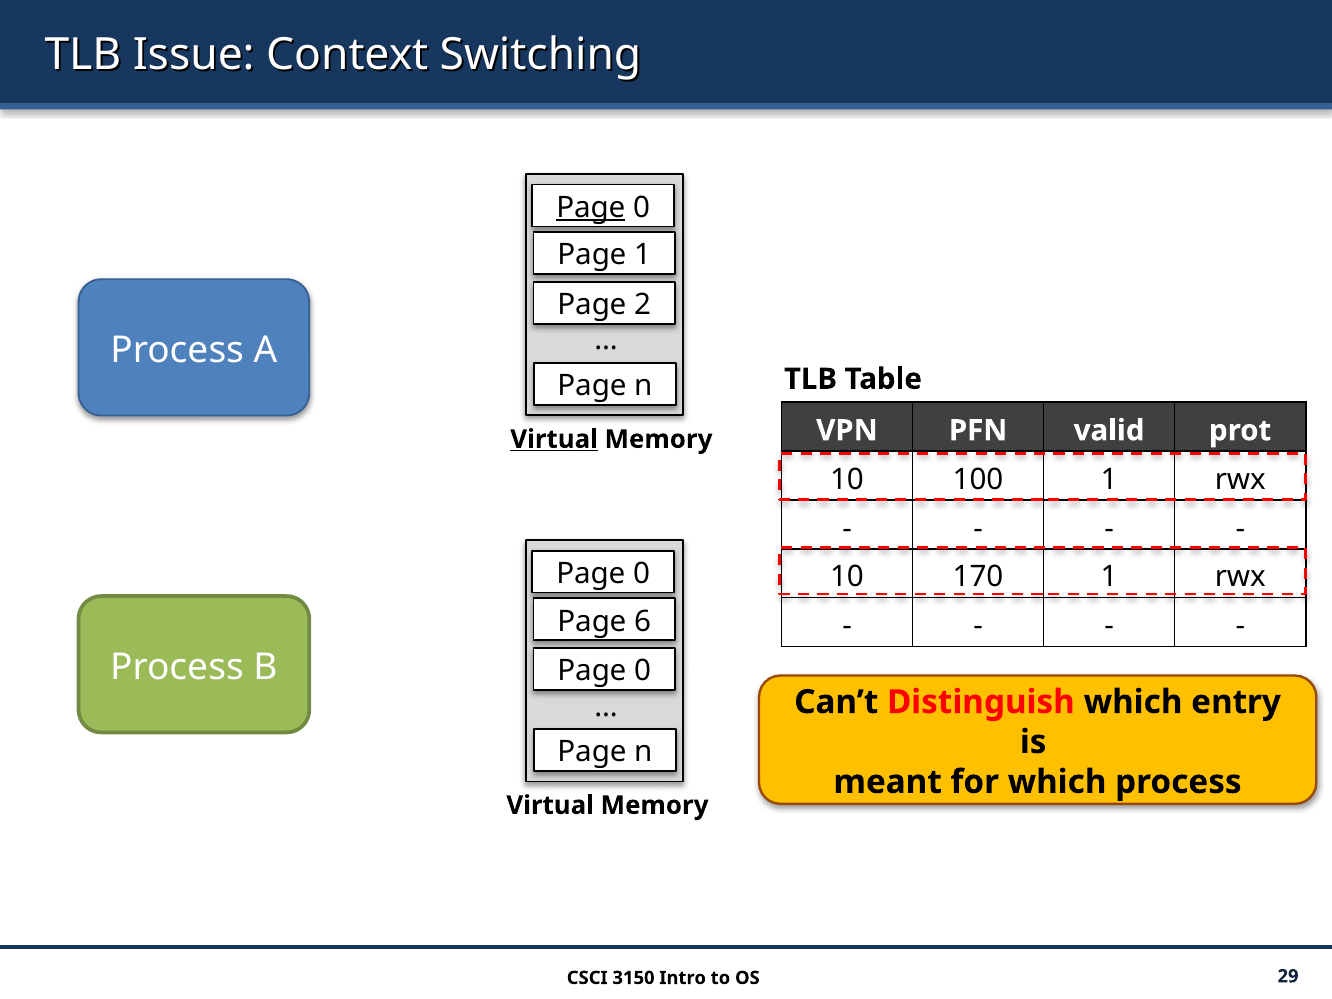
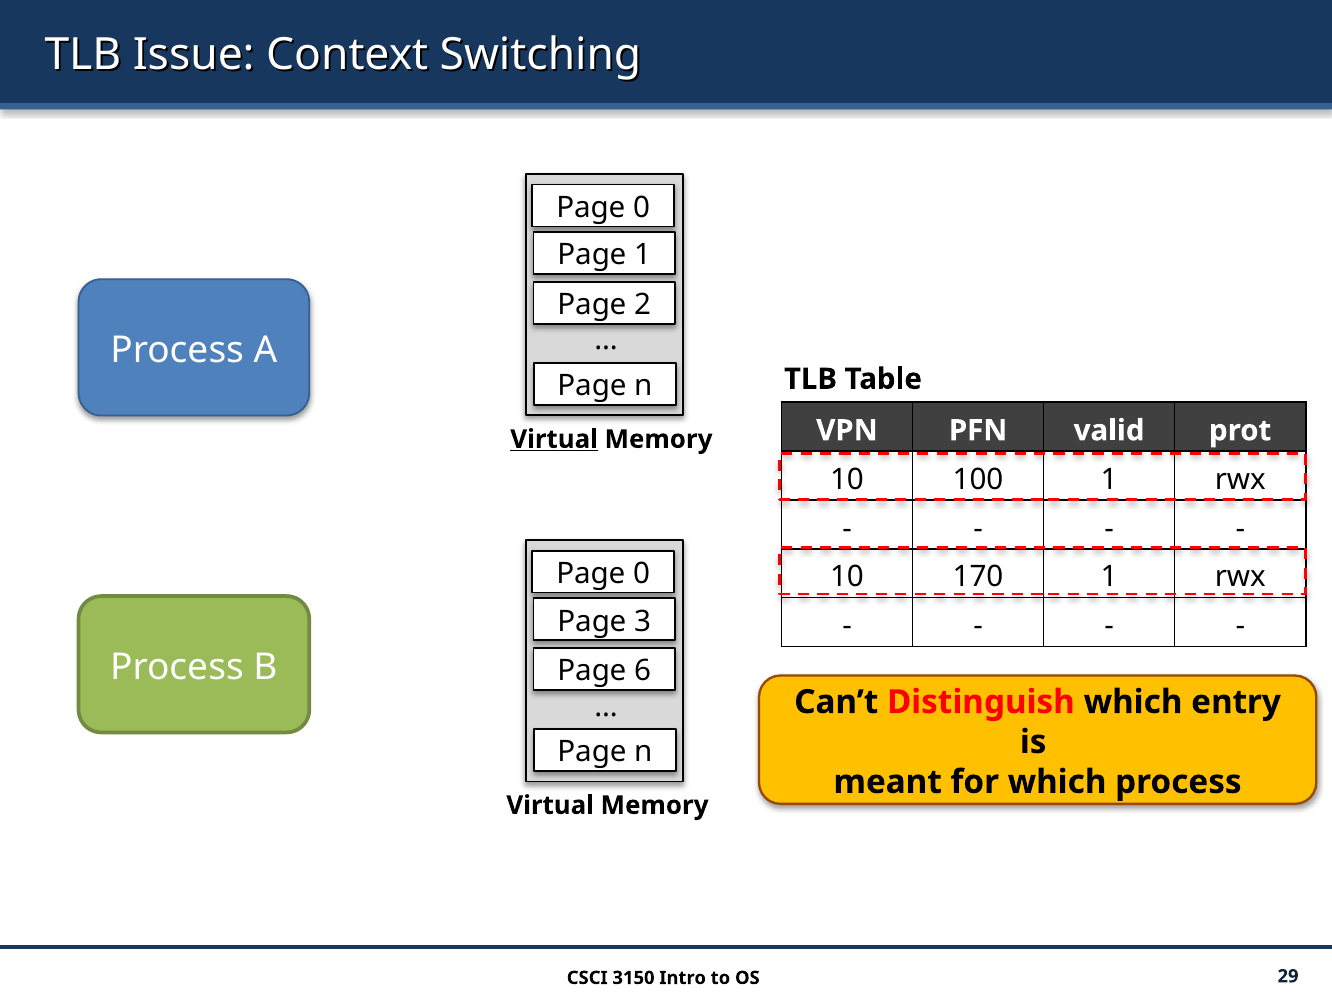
Page underline: present -> none (591, 208)
6: 6 -> 3 (643, 621)
0: 0 -> 6 (643, 671)
